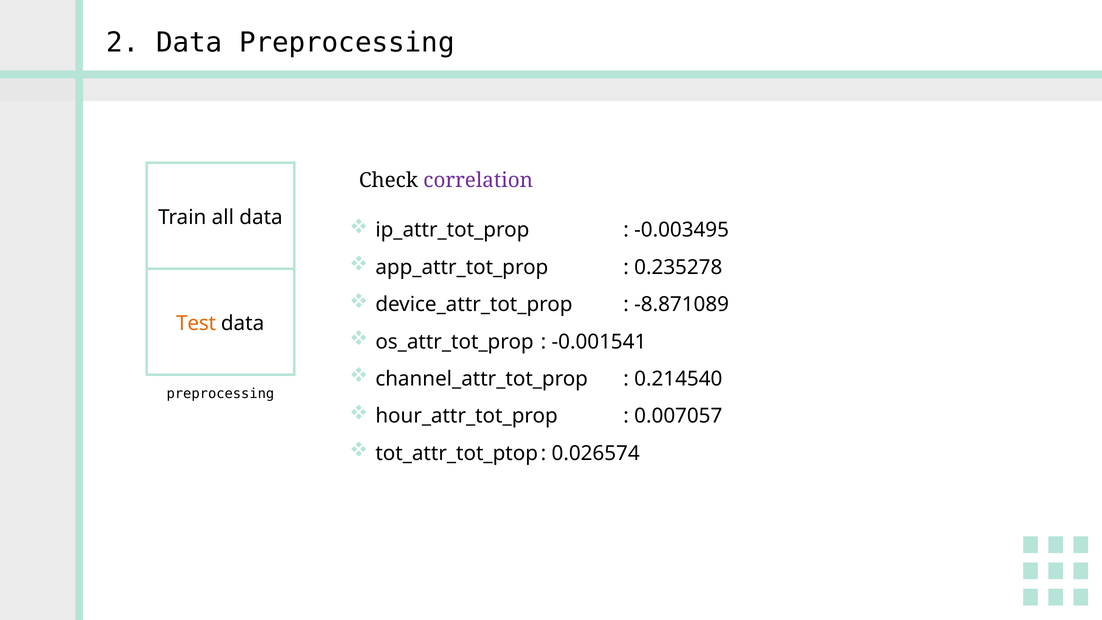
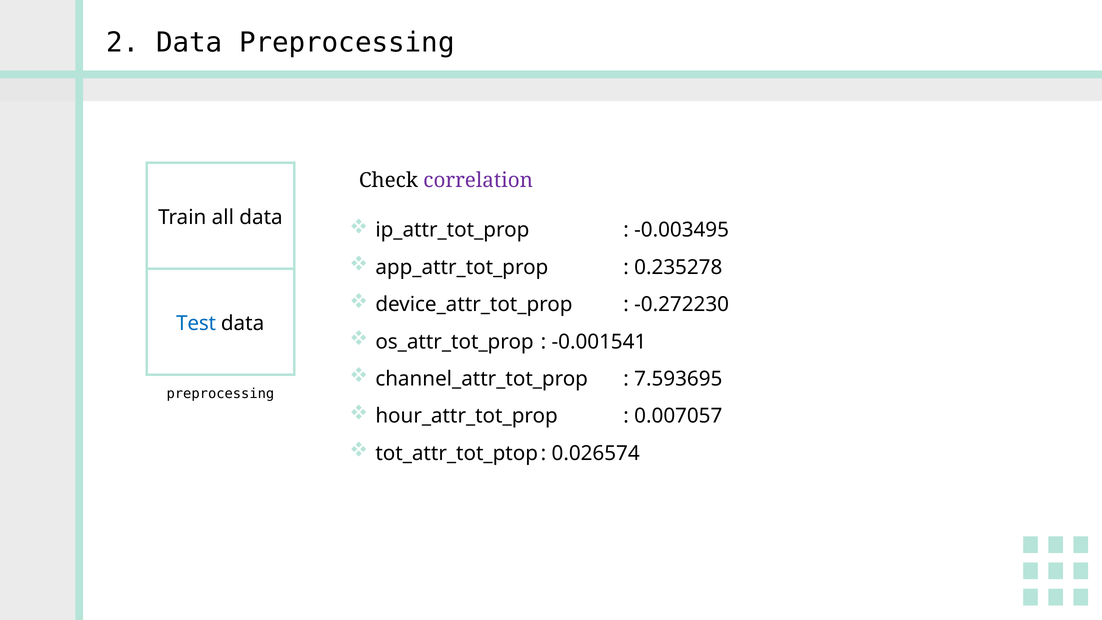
-8.871089: -8.871089 -> -0.272230 (682, 305)
Test colour: orange -> blue (196, 323)
0.214540: 0.214540 -> 7.593695 (678, 379)
